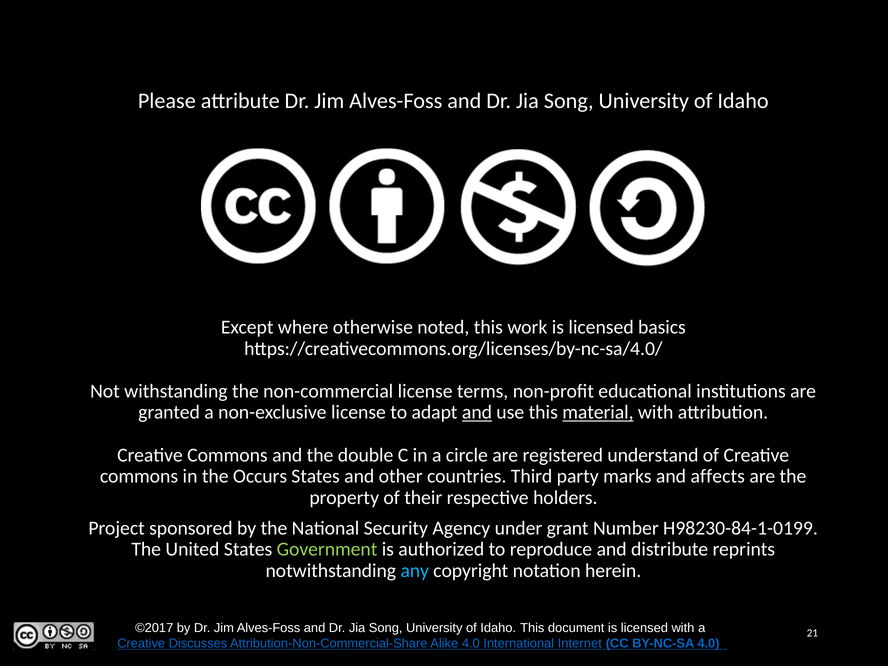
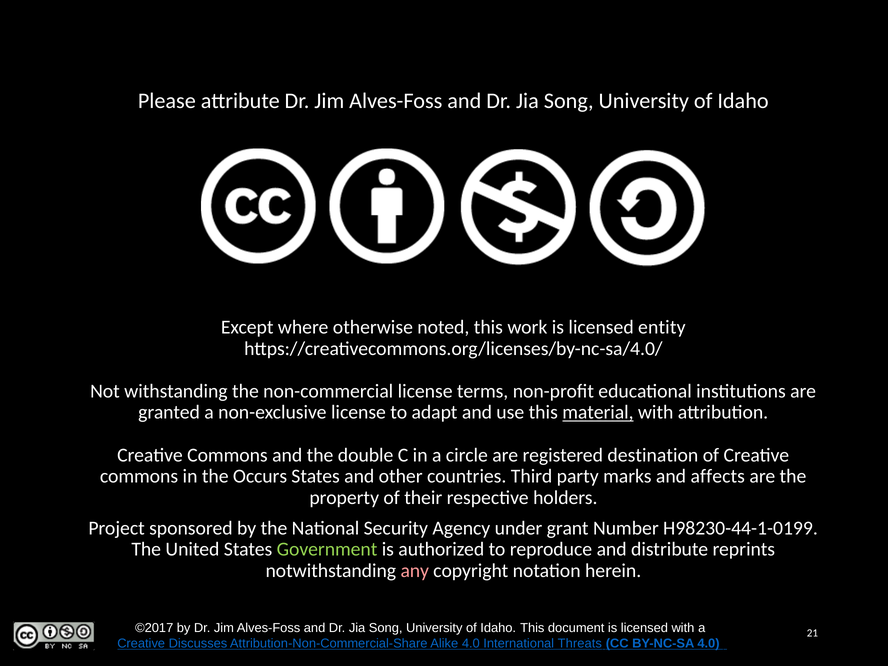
basics: basics -> entity (662, 327)
and underline: present -> none (477, 412)
understand: understand -> destination (653, 455)
H98230-84-1-0199: H98230-84-1-0199 -> H98230-44-1-0199 (740, 528)
any colour: light blue -> pink (415, 571)
Internet: Internet -> Threats (580, 644)
